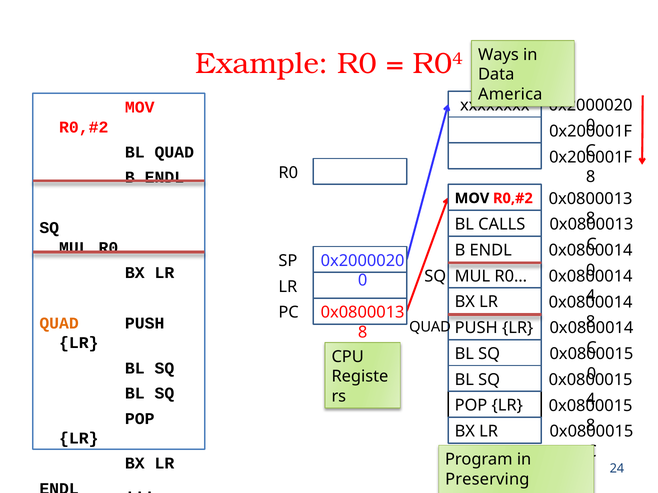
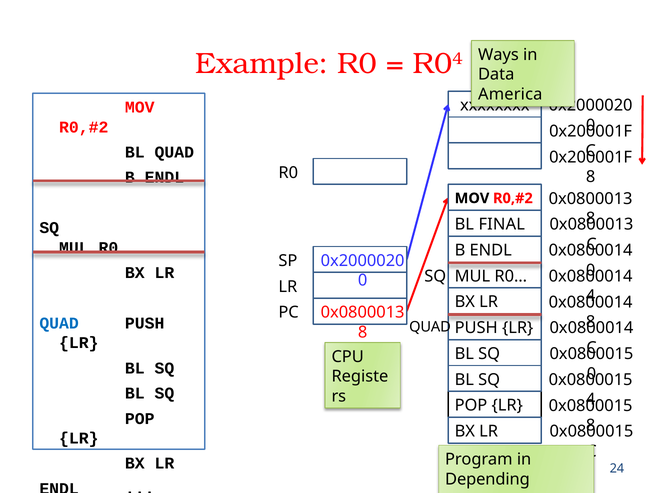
CALLS: CALLS -> FINAL (502, 225)
QUAD colour: orange -> blue (59, 324)
Preserving: Preserving -> Depending (487, 480)
